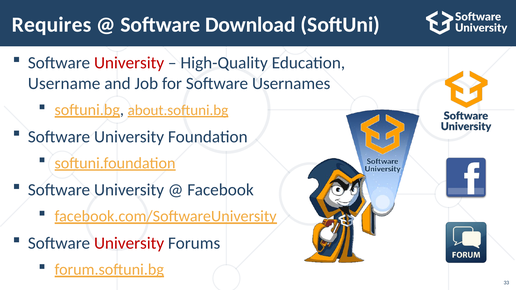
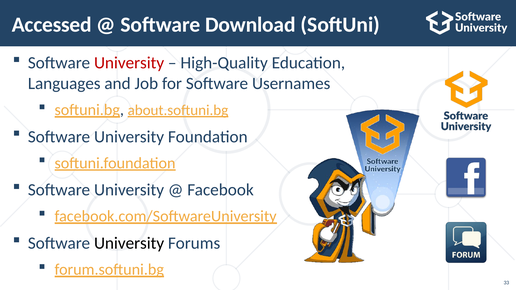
Requires: Requires -> Accessed (52, 25)
Username: Username -> Languages (64, 84)
University colour: red -> black (129, 243)
